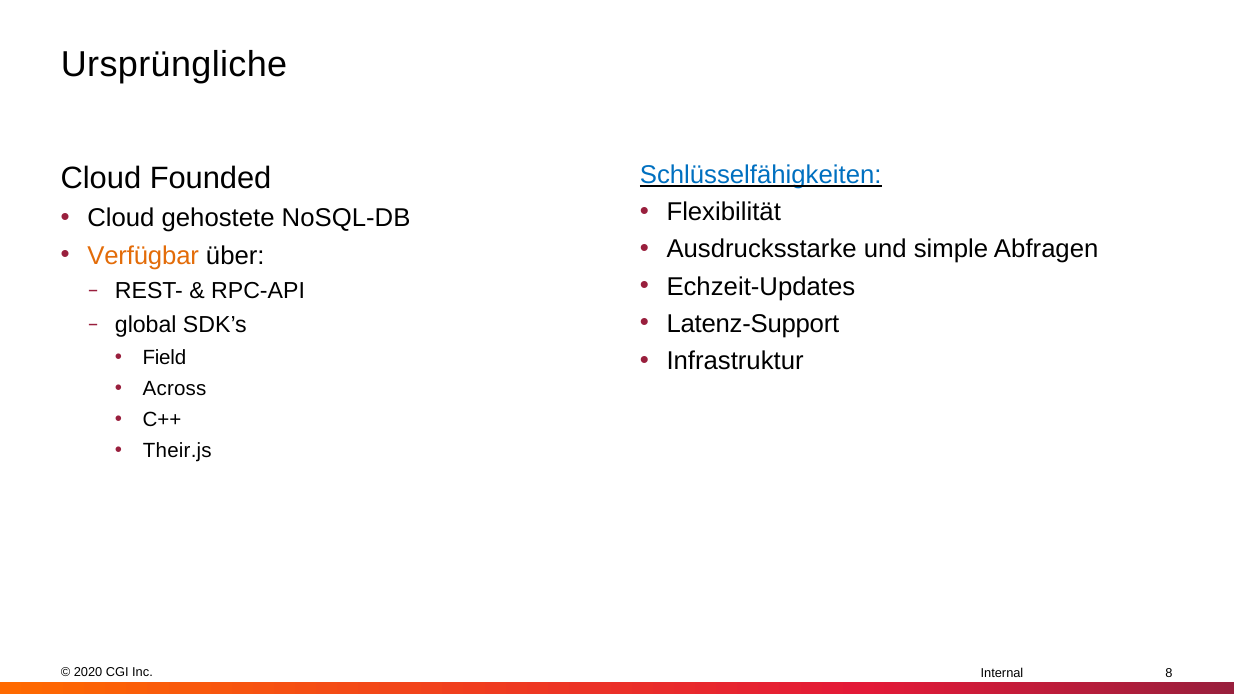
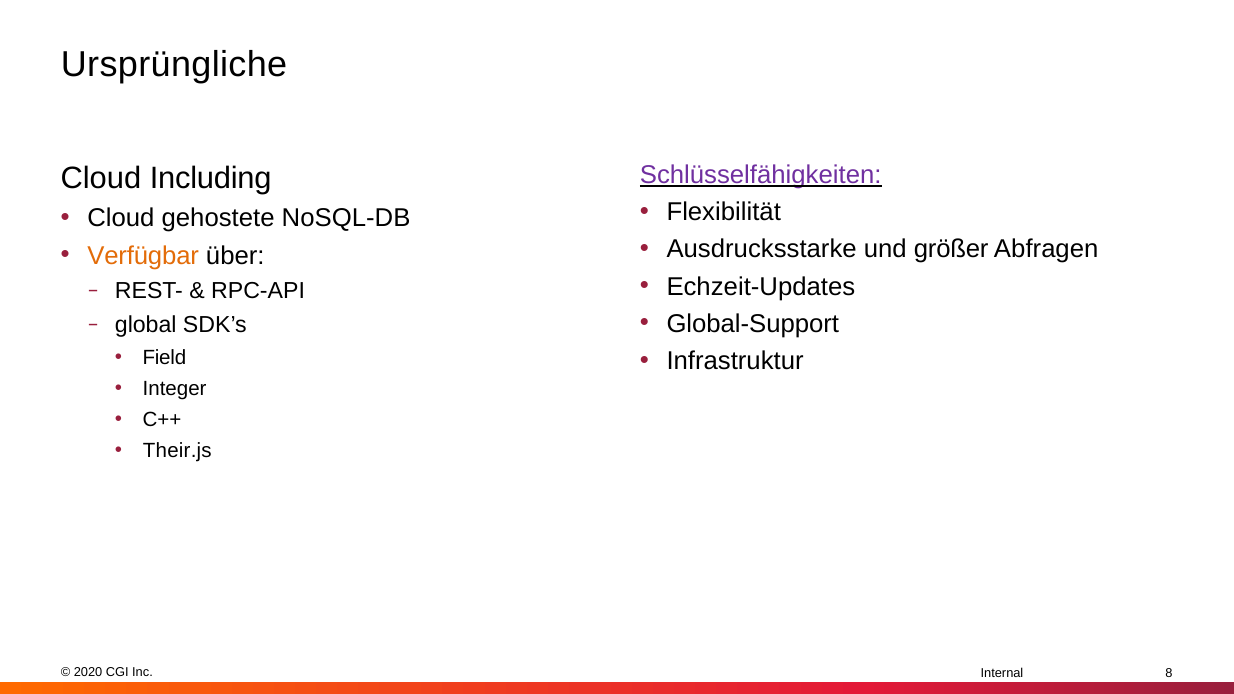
Schlüsselfähigkeiten colour: blue -> purple (761, 175)
Founded: Founded -> Including (211, 178)
simple: simple -> größer (951, 249)
Latenz-Support: Latenz-Support -> Global-Support (753, 324)
Across: Across -> Integer (175, 389)
